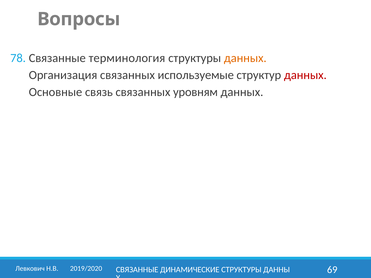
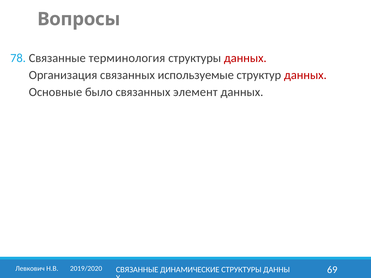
данных colour: orange -> red (245, 58)
связь: связь -> было (99, 92)
уровням: уровням -> элемент (195, 92)
